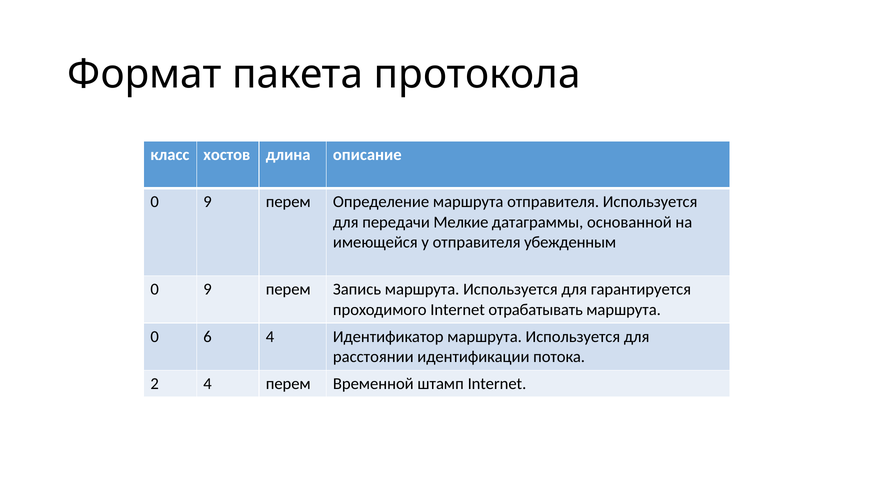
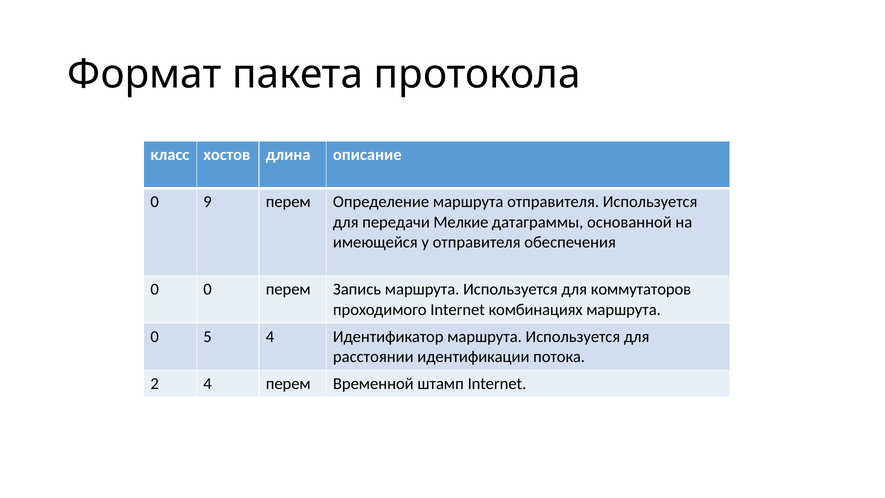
убежденным: убежденным -> обеспечения (570, 242)
9: 9 -> 0 (208, 289)
гарантируется: гарантируется -> коммутаторов (641, 289)
отрабатывать: отрабатывать -> комбинациях (536, 310)
6: 6 -> 5 (208, 337)
